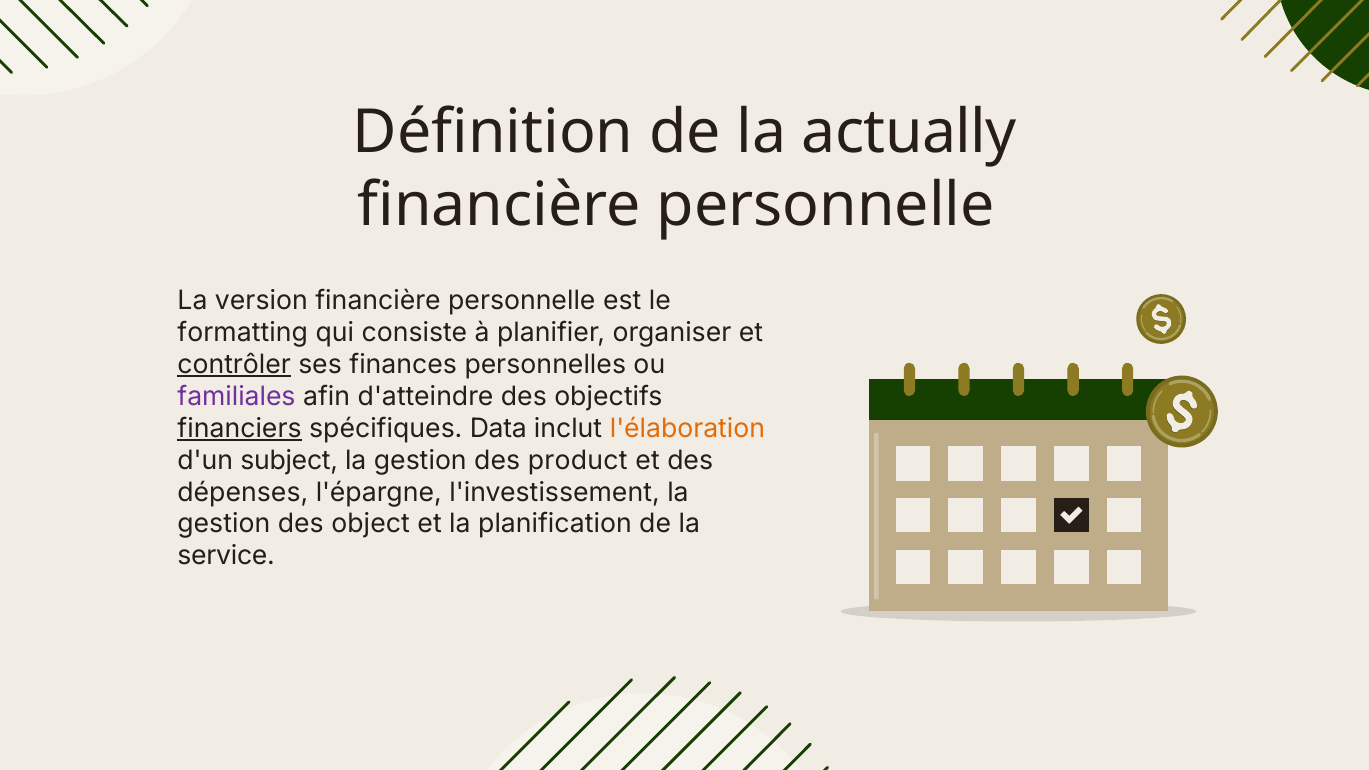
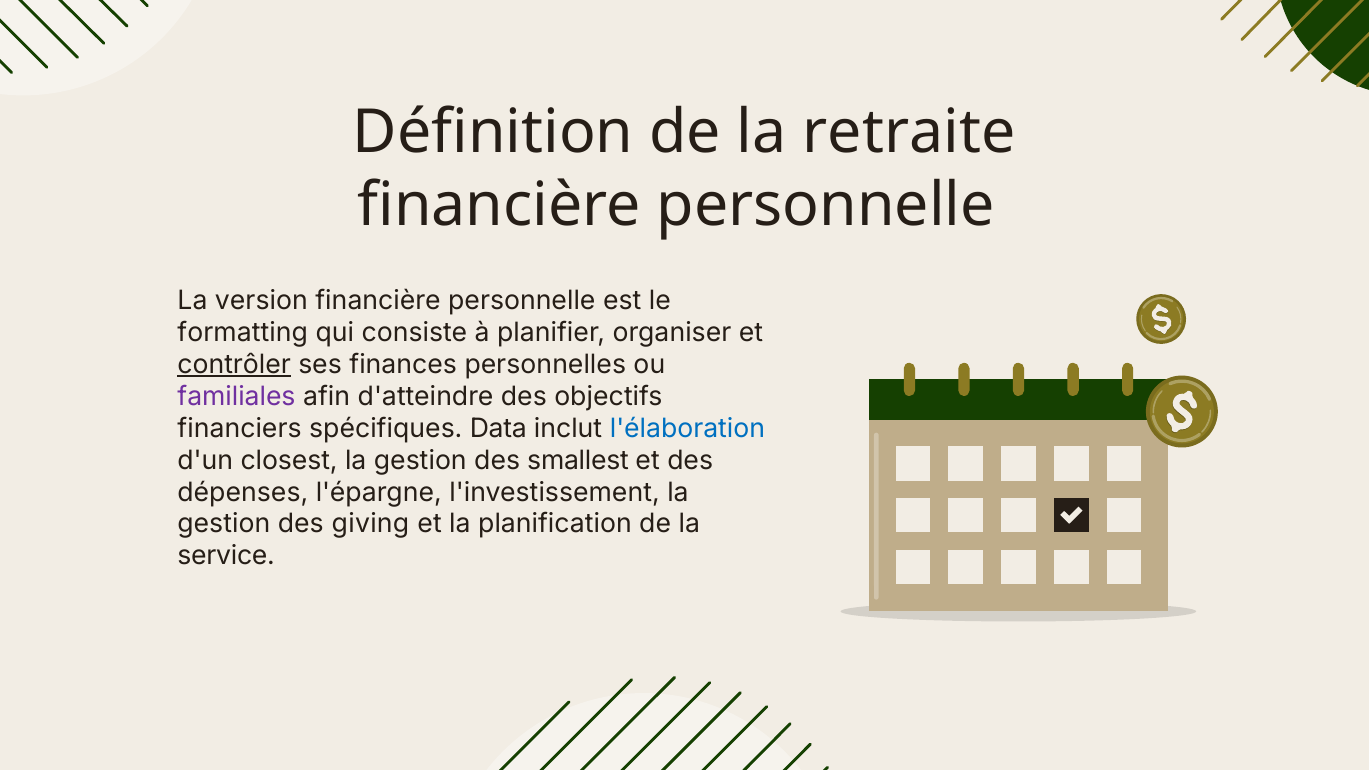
actually: actually -> retraite (909, 132)
financiers underline: present -> none (240, 428)
l'élaboration colour: orange -> blue (687, 428)
subject: subject -> closest (289, 460)
product: product -> smallest (578, 460)
object: object -> giving (371, 524)
